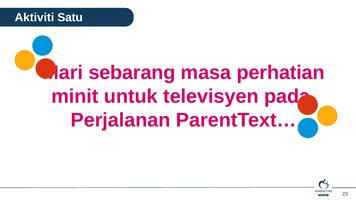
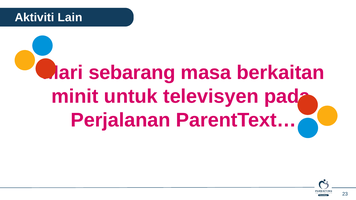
Satu: Satu -> Lain (70, 17)
perhatian: perhatian -> berkaitan (281, 73)
